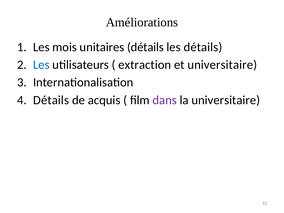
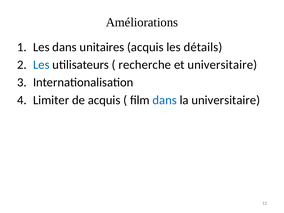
Les mois: mois -> dans (65, 47)
unitaires détails: détails -> acquis (145, 47)
extraction: extraction -> recherche (145, 65)
Détails: Détails -> Limiter (51, 100)
dans colour: purple -> blue (165, 100)
